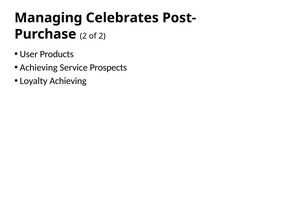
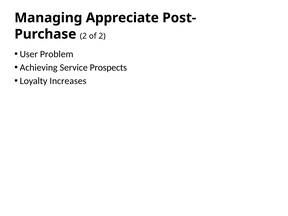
Celebrates: Celebrates -> Appreciate (122, 18)
Products: Products -> Problem (57, 54)
Loyalty Achieving: Achieving -> Increases (68, 81)
